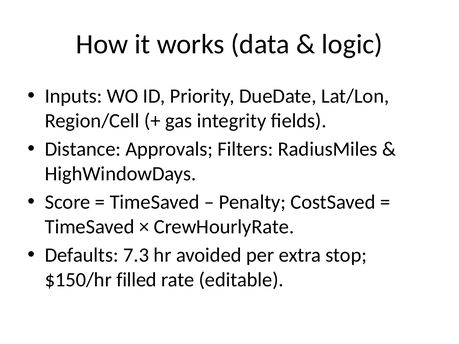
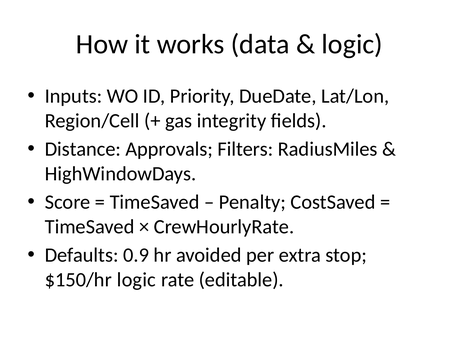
7.3: 7.3 -> 0.9 (136, 255)
$150/hr filled: filled -> logic (136, 280)
